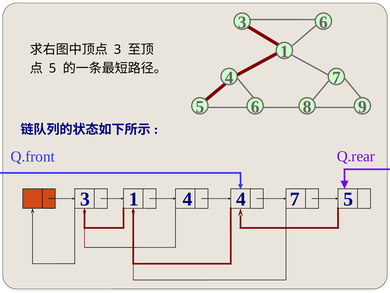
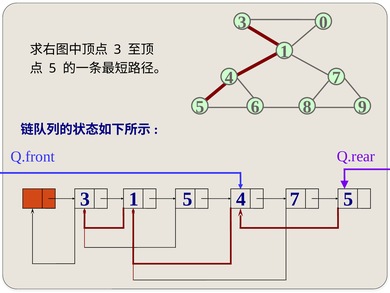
3 6: 6 -> 0 (323, 22)
3 1 4: 4 -> 5 (187, 199)
